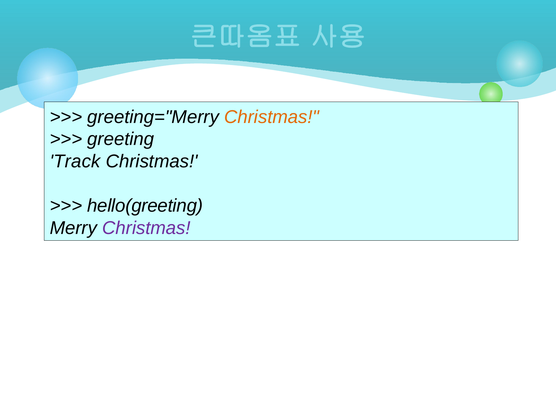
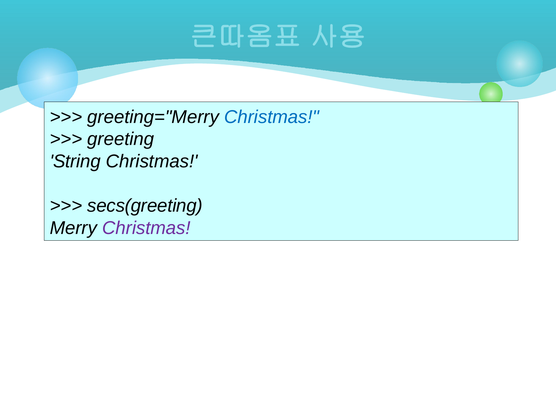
Christmas colour: orange -> blue (272, 117)
Track: Track -> String (75, 161)
hello(greeting: hello(greeting -> secs(greeting (145, 206)
